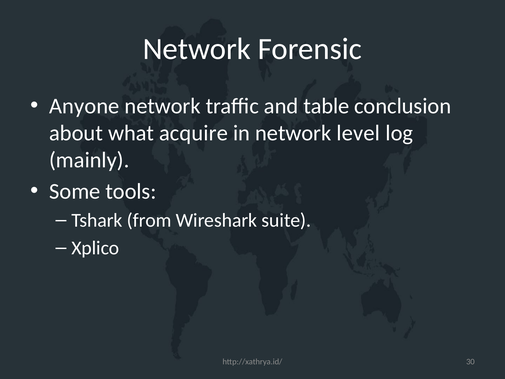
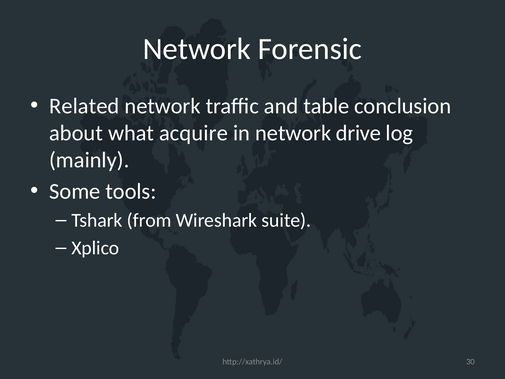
Anyone: Anyone -> Related (84, 106)
level: level -> drive (358, 133)
